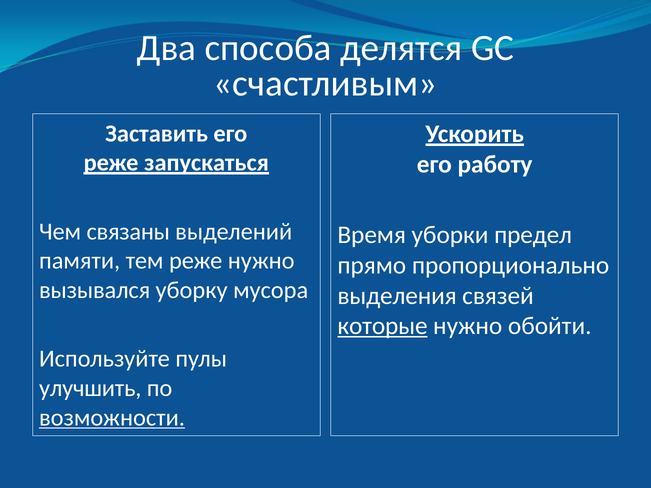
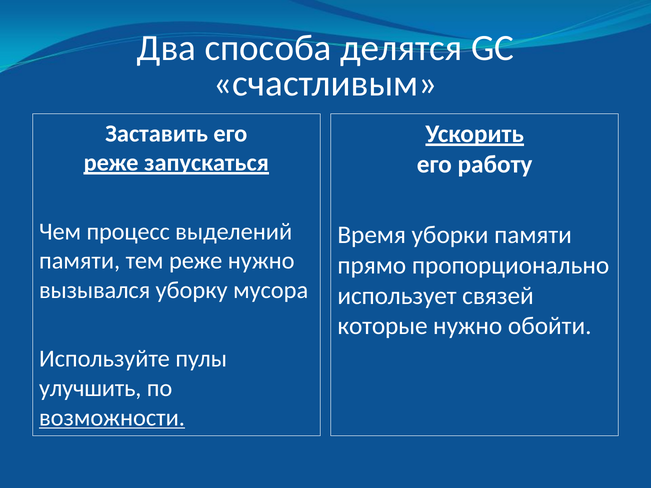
связаны: связаны -> процесс (128, 232)
уборки предел: предел -> памяти (533, 235)
выделения: выделения -> использует (397, 296)
которые underline: present -> none (383, 326)
